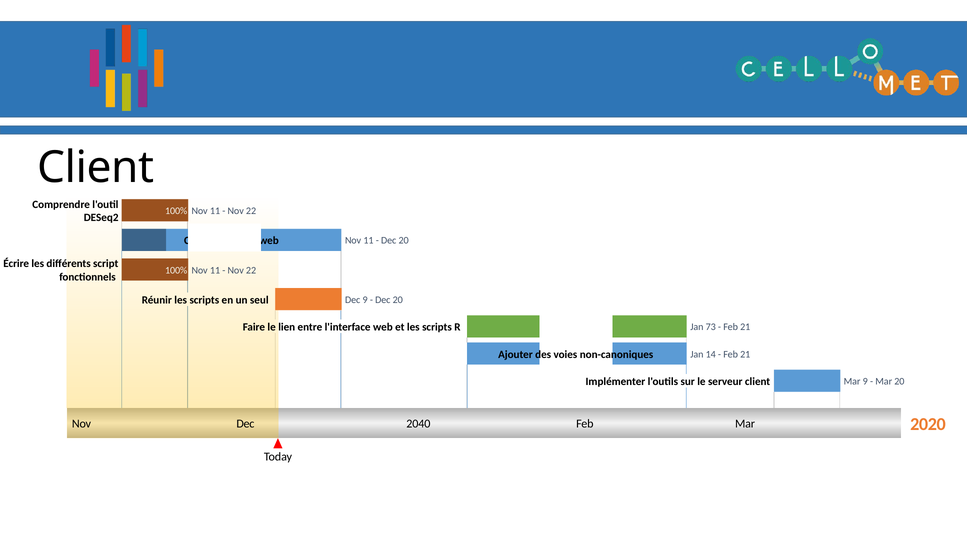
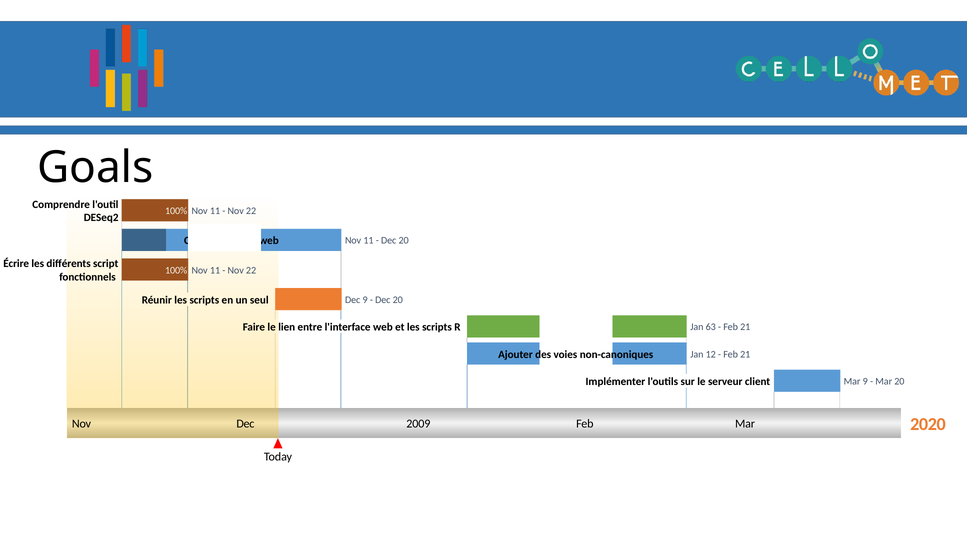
Client: Client -> Goals (95, 168)
73: 73 -> 63 (711, 327)
14: 14 -> 12 (711, 354)
2040: 2040 -> 2009 (418, 424)
